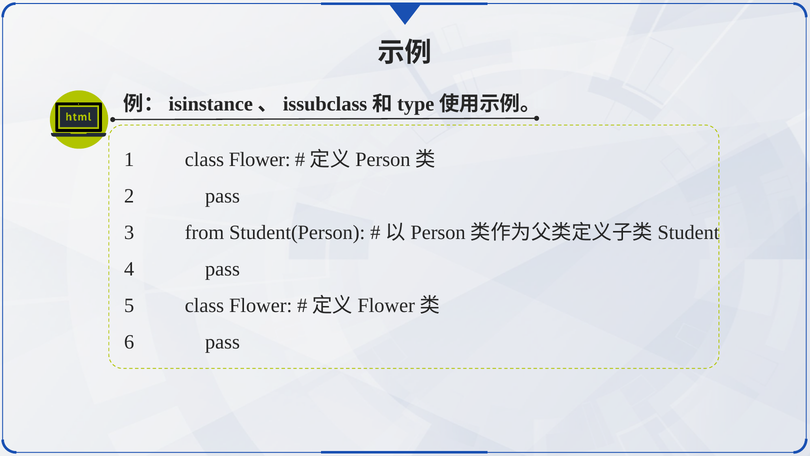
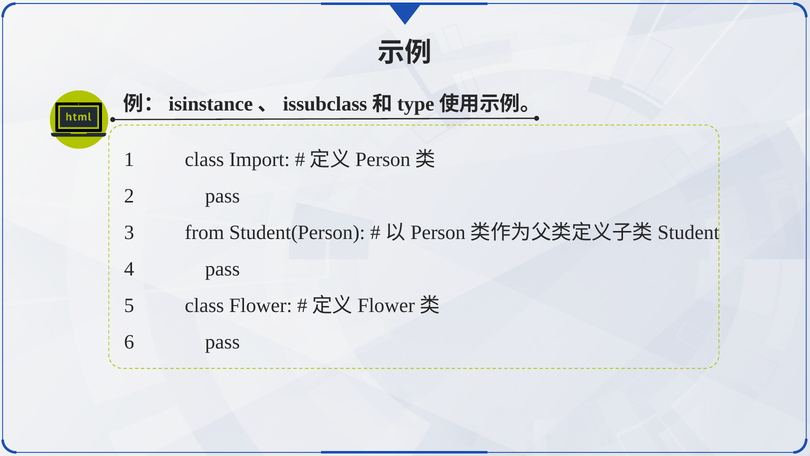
1 class Flower: Flower -> Import (260, 160)
